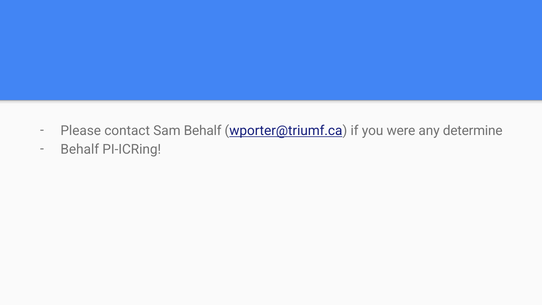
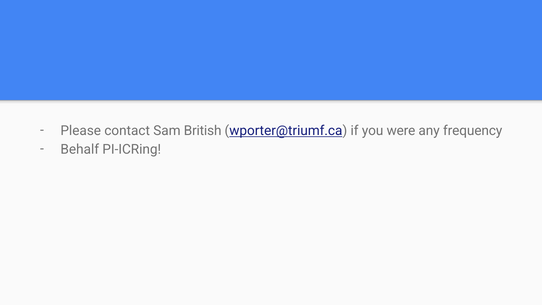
Sam Behalf: Behalf -> British (203, 131)
determine: determine -> frequency (473, 131)
